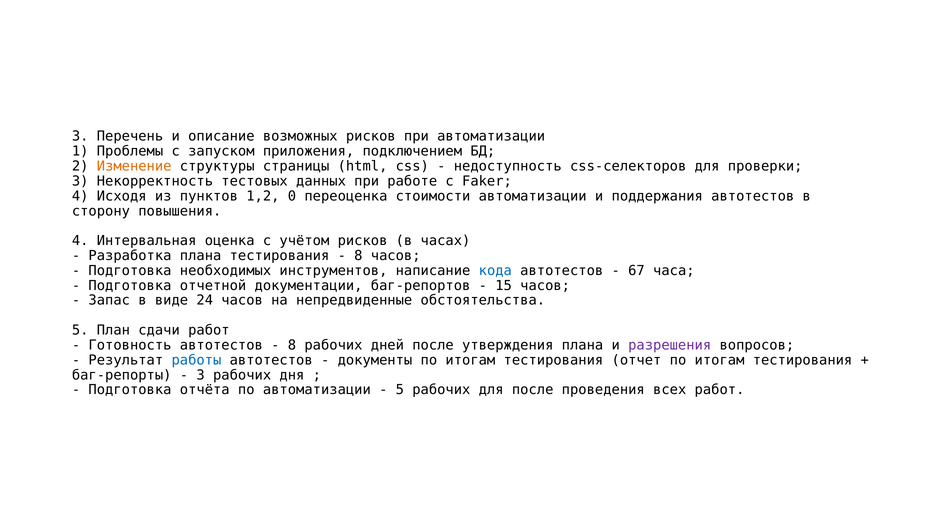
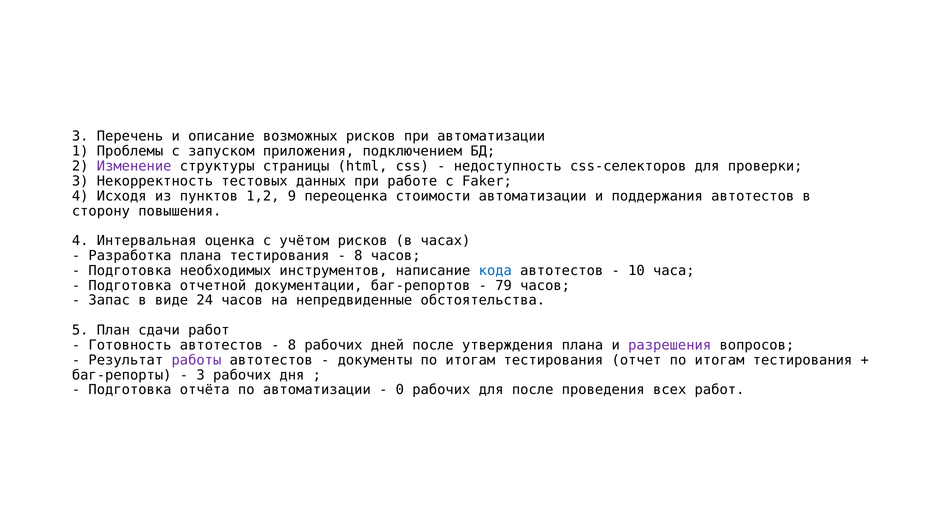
Изменение colour: orange -> purple (134, 166)
0: 0 -> 9 (292, 196)
67: 67 -> 10 (636, 271)
15: 15 -> 79 (504, 286)
работы colour: blue -> purple (196, 360)
5: 5 -> 0 (400, 390)
